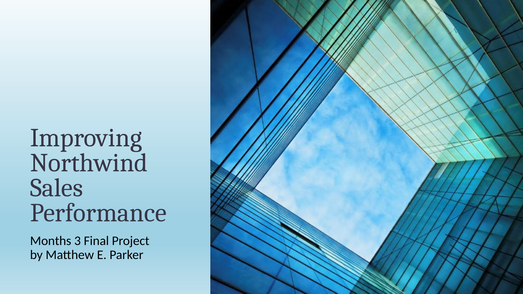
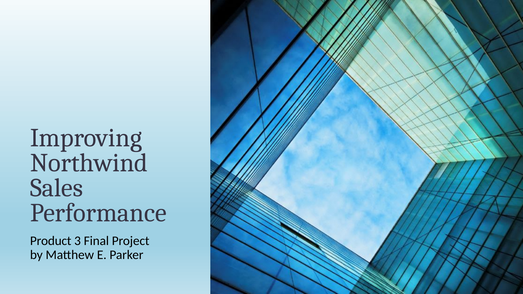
Months: Months -> Product (51, 241)
